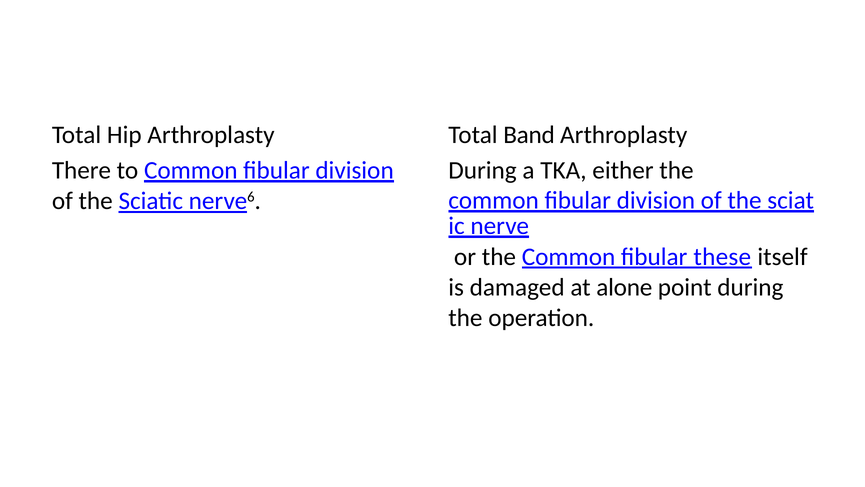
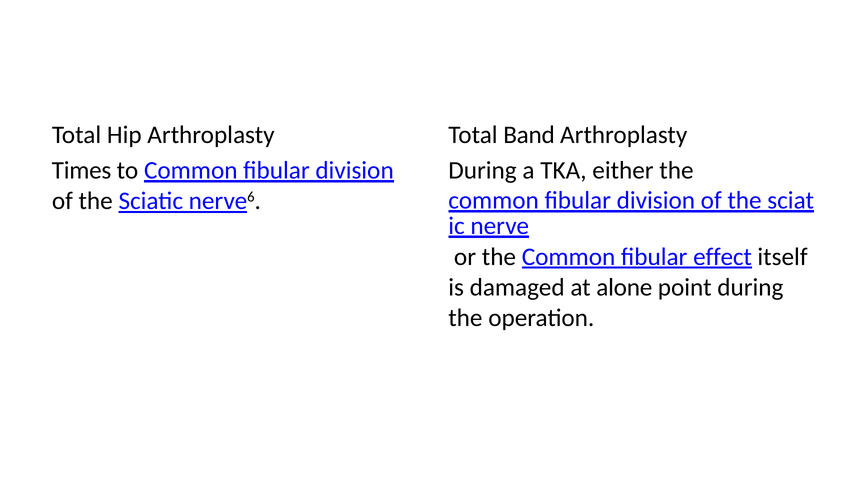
There: There -> Times (82, 170)
these: these -> effect (722, 256)
